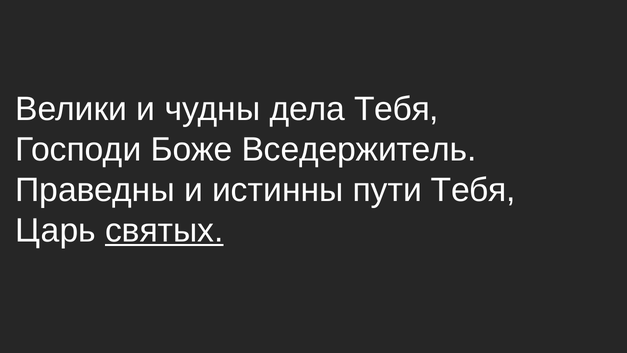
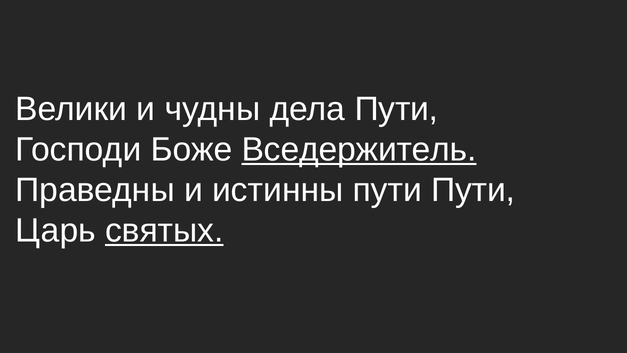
дела Тебя: Тебя -> Пути (396, 109)
Вседержитель underline: none -> present (359, 150)
пути Тебя: Тебя -> Пути (473, 190)
